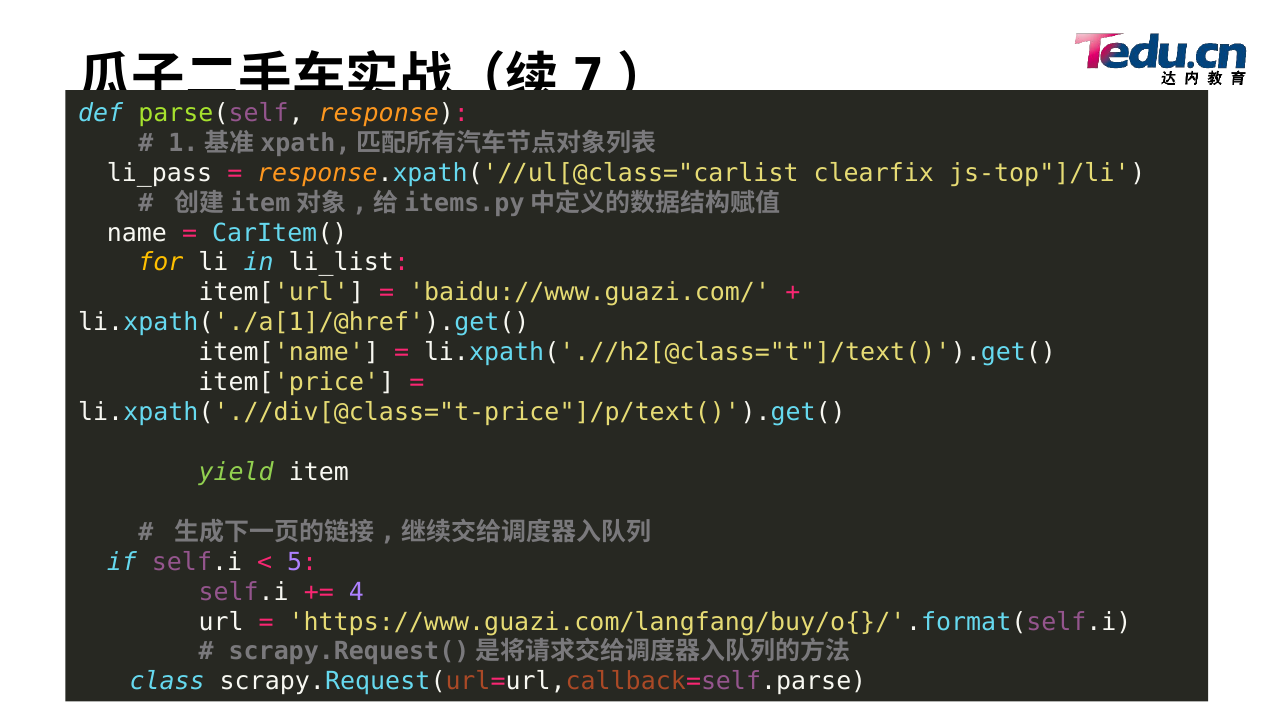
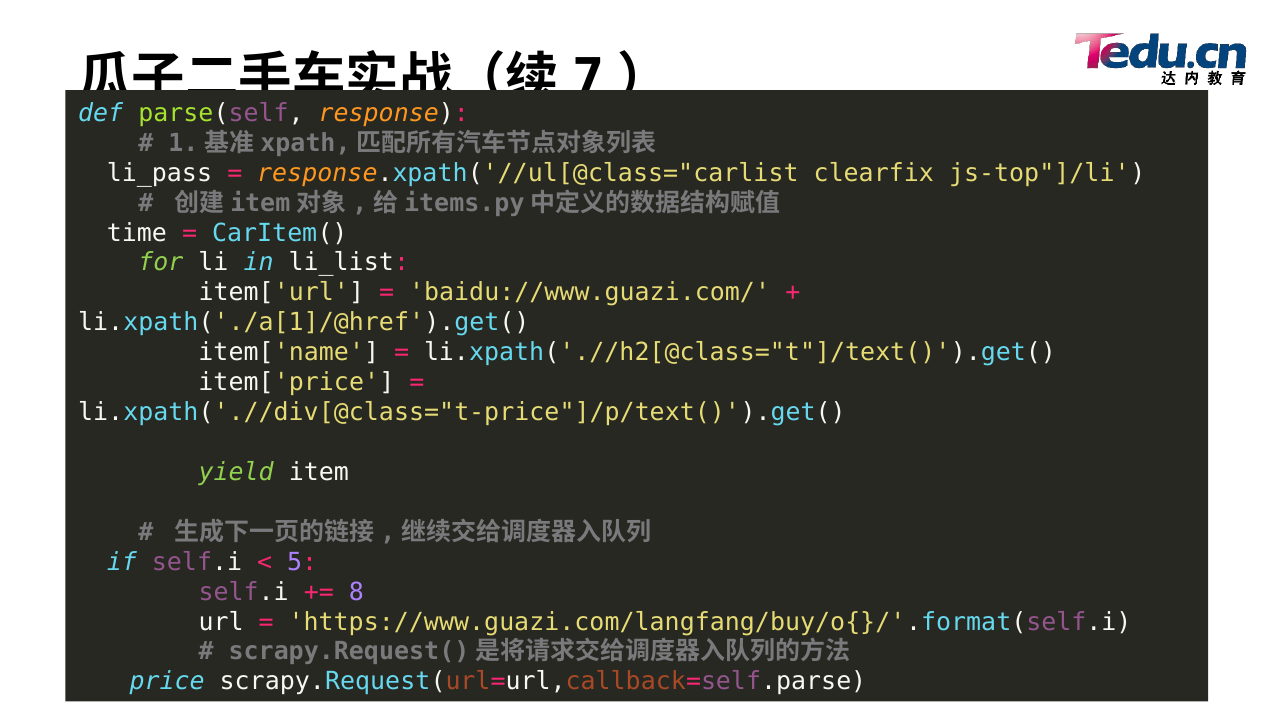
name: name -> time (137, 233)
for colour: yellow -> light green (161, 263)
4: 4 -> 8 (356, 593)
class: class -> price (167, 682)
